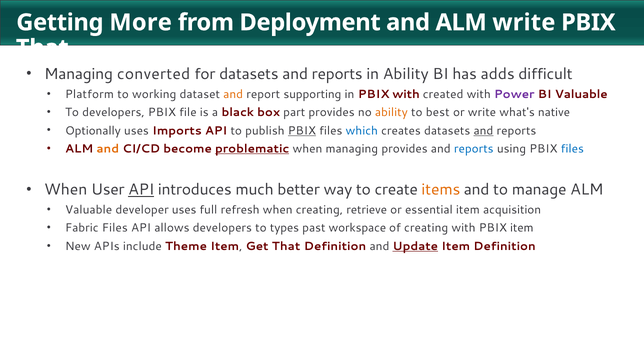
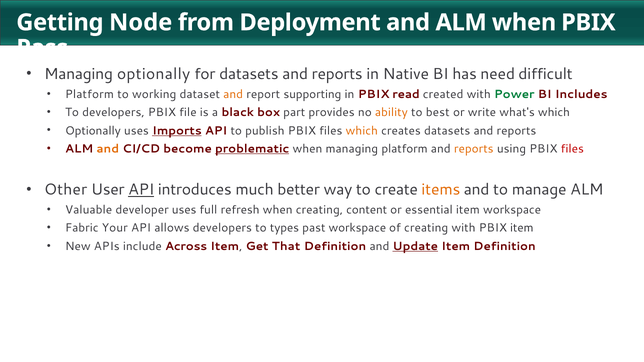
More: More -> Node (141, 22)
ALM write: write -> when (524, 22)
That: That -> Pass (42, 48)
Managing converted: converted -> optionally (154, 74)
in Ability: Ability -> Native (406, 74)
adds: adds -> need (498, 74)
PBIX with: with -> read (406, 94)
Power colour: purple -> green (514, 94)
BI Valuable: Valuable -> Includes (581, 94)
what's native: native -> which (554, 113)
Imports underline: none -> present (177, 131)
PBIX underline: present -> none (302, 131)
which colour: blue -> orange (362, 131)
and underline: present -> none (483, 131)
managing provides: provides -> platform (405, 149)
reports colour: blue -> orange (474, 149)
files colour: blue -> red (572, 149)
When: When -> Other (66, 190)
retrieve: retrieve -> content (367, 210)
item acquisition: acquisition -> workspace (512, 210)
Fabric Files: Files -> Your (115, 228)
Theme: Theme -> Across (186, 246)
